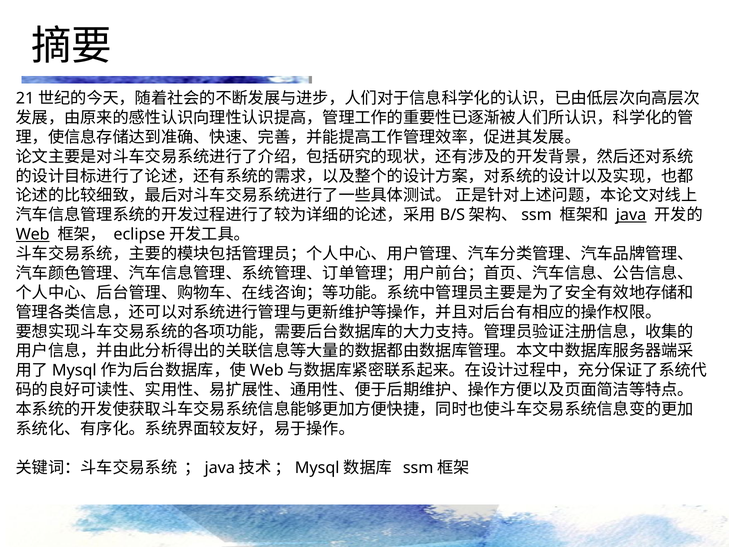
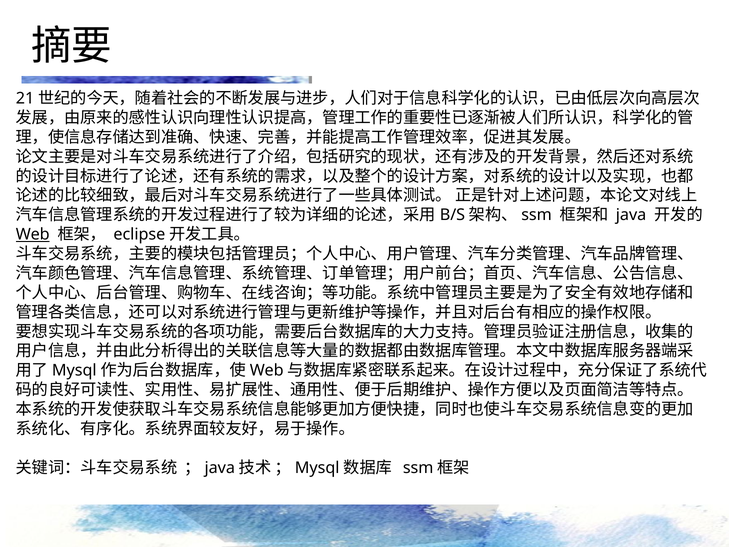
java underline: present -> none (631, 215)
